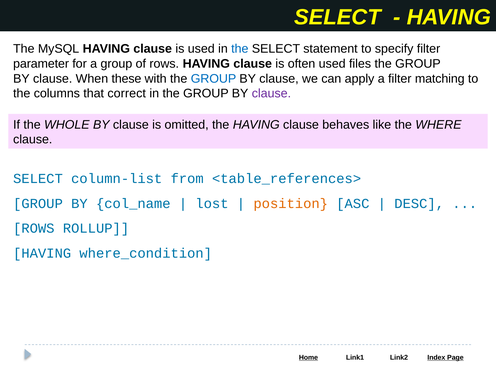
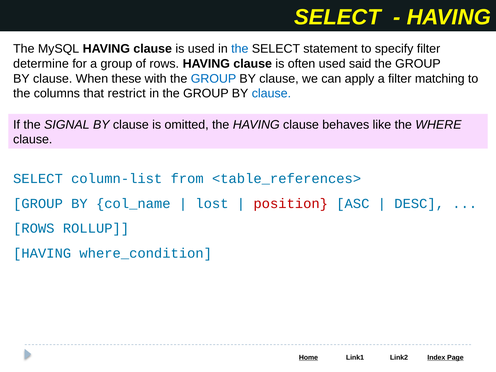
parameter: parameter -> determine (41, 64)
files: files -> said (360, 64)
correct: correct -> restrict (127, 94)
clause colour: purple -> blue (271, 94)
WHOLE: WHOLE -> SIGNAL (67, 125)
position colour: orange -> red (291, 204)
